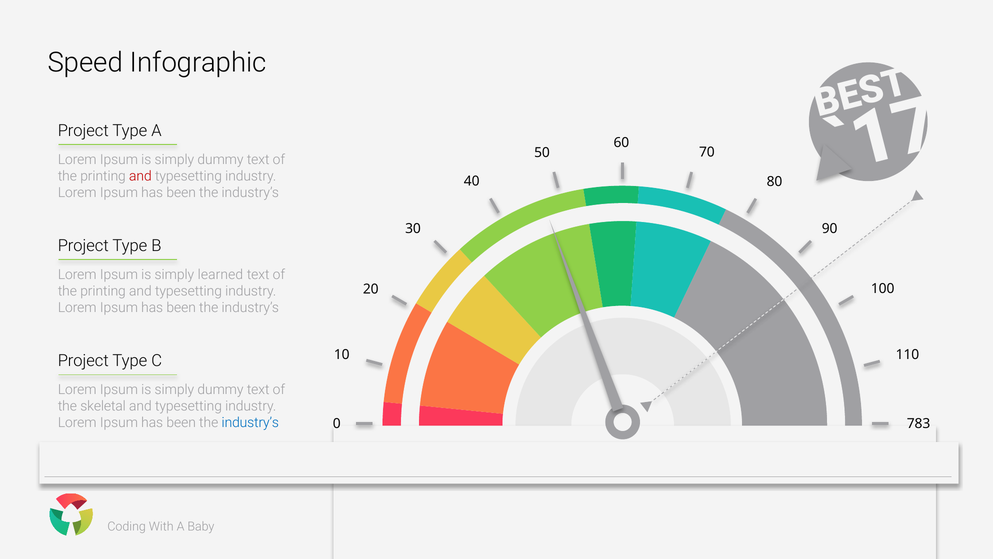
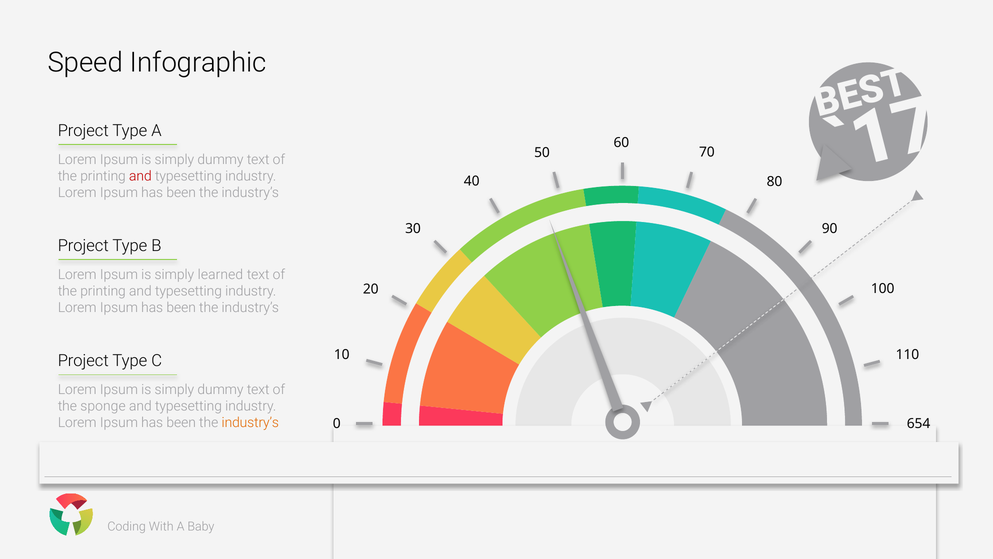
skeletal: skeletal -> sponge (103, 406)
industry’s colour: blue -> orange (250, 423)
783: 783 -> 654 (919, 424)
